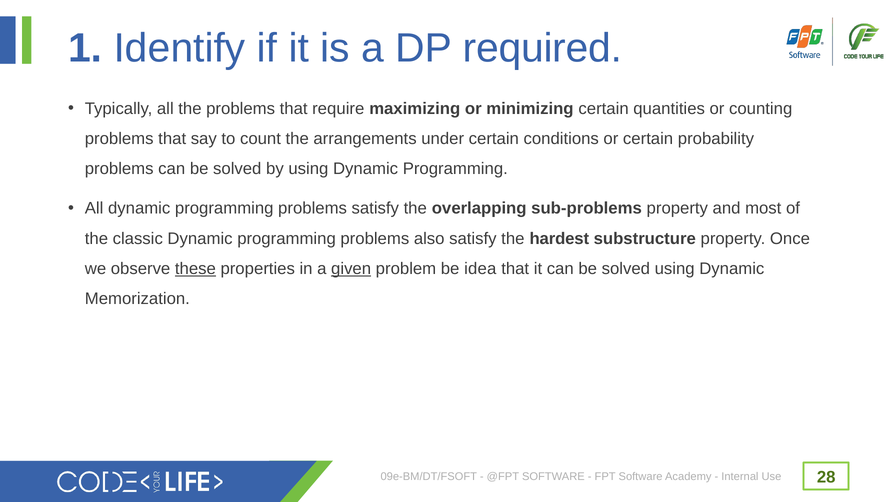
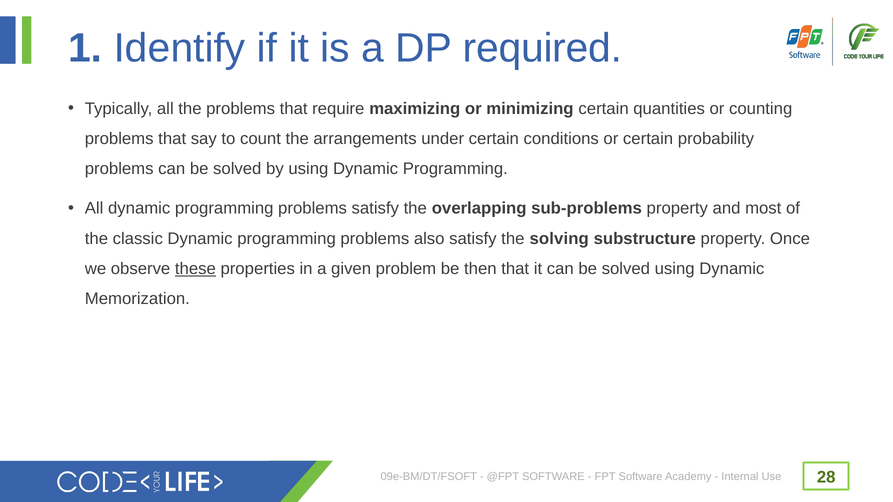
hardest: hardest -> solving (559, 239)
given underline: present -> none (351, 269)
idea: idea -> then (480, 269)
